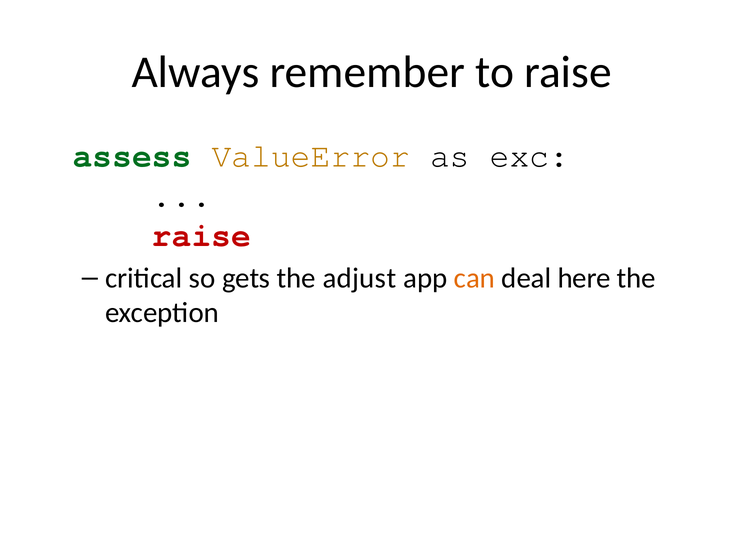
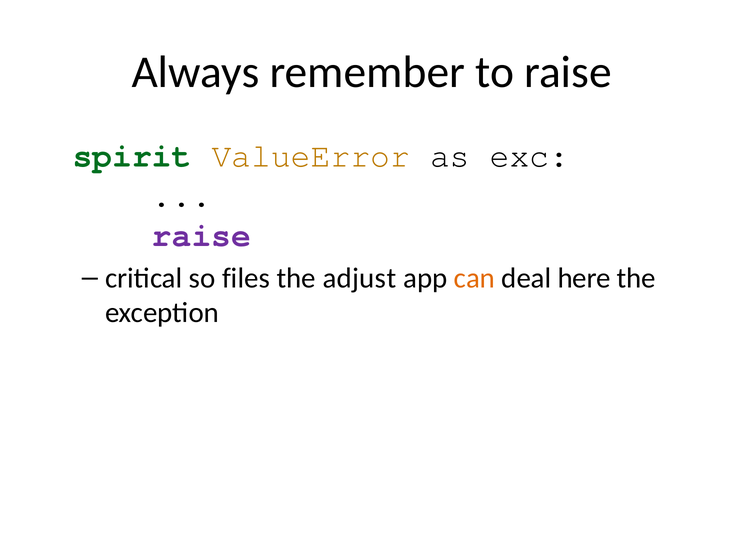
assess: assess -> spirit (132, 156)
raise colour: red -> purple (202, 235)
gets: gets -> files (246, 278)
